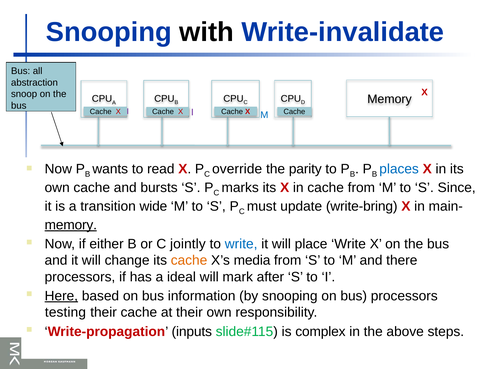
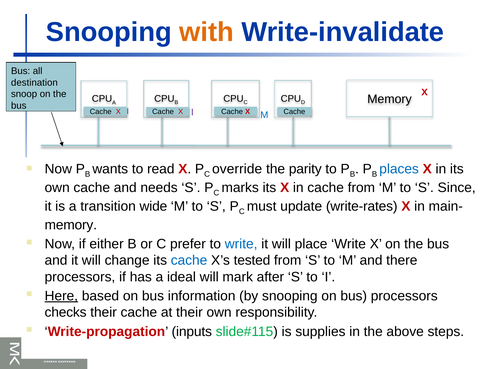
with colour: black -> orange (207, 32)
abstraction: abstraction -> destination (34, 83)
bursts: bursts -> needs (159, 188)
write-bring: write-bring -> write-rates (362, 206)
memory underline: present -> none (71, 225)
jointly: jointly -> prefer (188, 244)
cache colour: orange -> blue (189, 260)
media: media -> tested (252, 260)
testing: testing -> checks (66, 312)
complex: complex -> supplies (320, 332)
